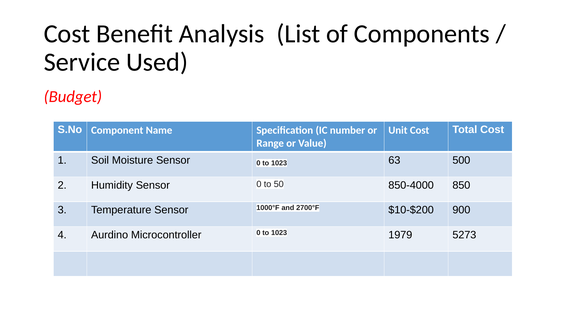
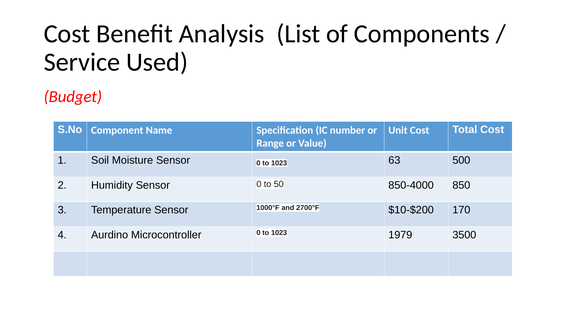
900: 900 -> 170 (461, 210)
5273: 5273 -> 3500 (464, 235)
